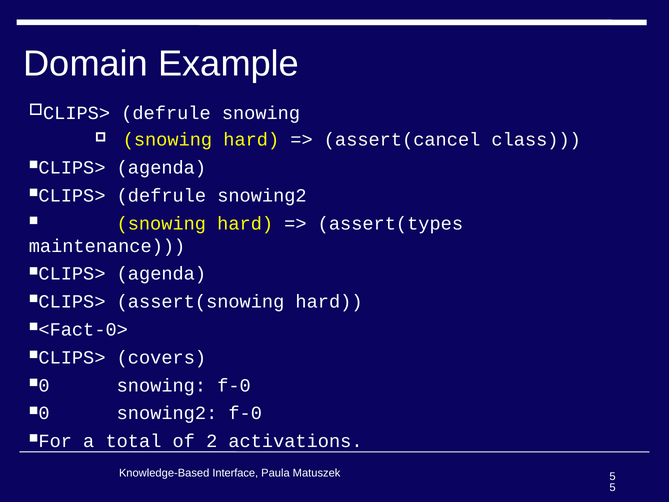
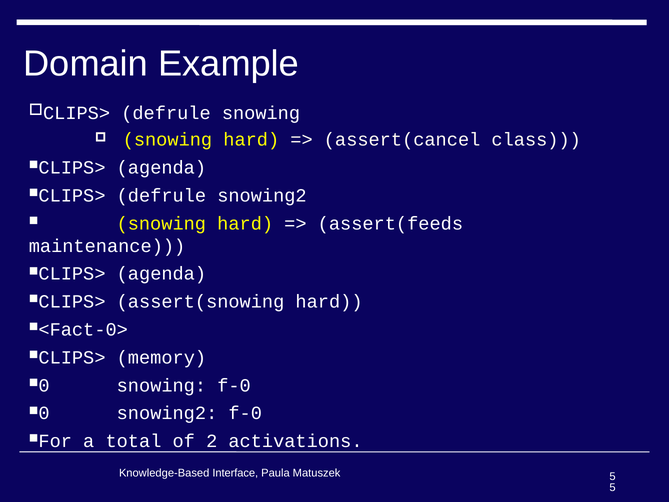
assert(types: assert(types -> assert(feeds (390, 223)
covers: covers -> memory (161, 357)
